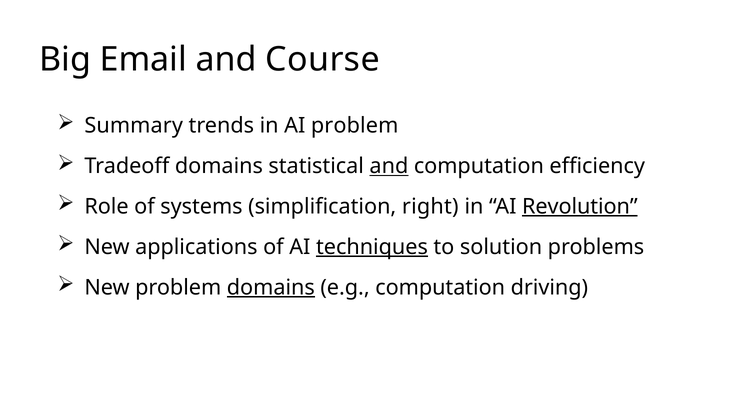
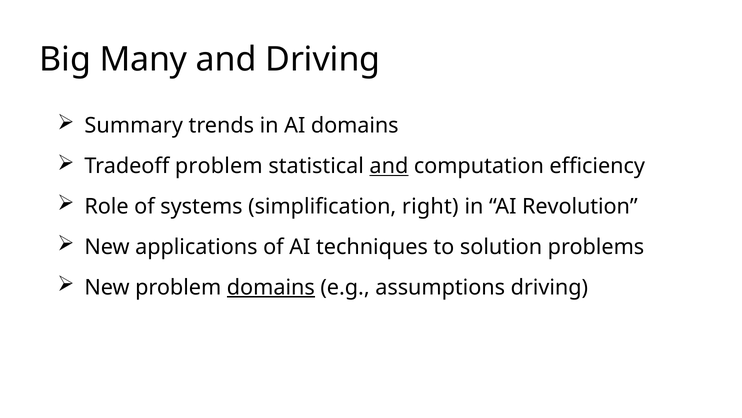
Email: Email -> Many (143, 60)
and Course: Course -> Driving (323, 60)
AI problem: problem -> domains (355, 125)
Tradeoff domains: domains -> problem (219, 166)
Revolution underline: present -> none (580, 206)
techniques underline: present -> none (372, 247)
e.g computation: computation -> assumptions (440, 287)
